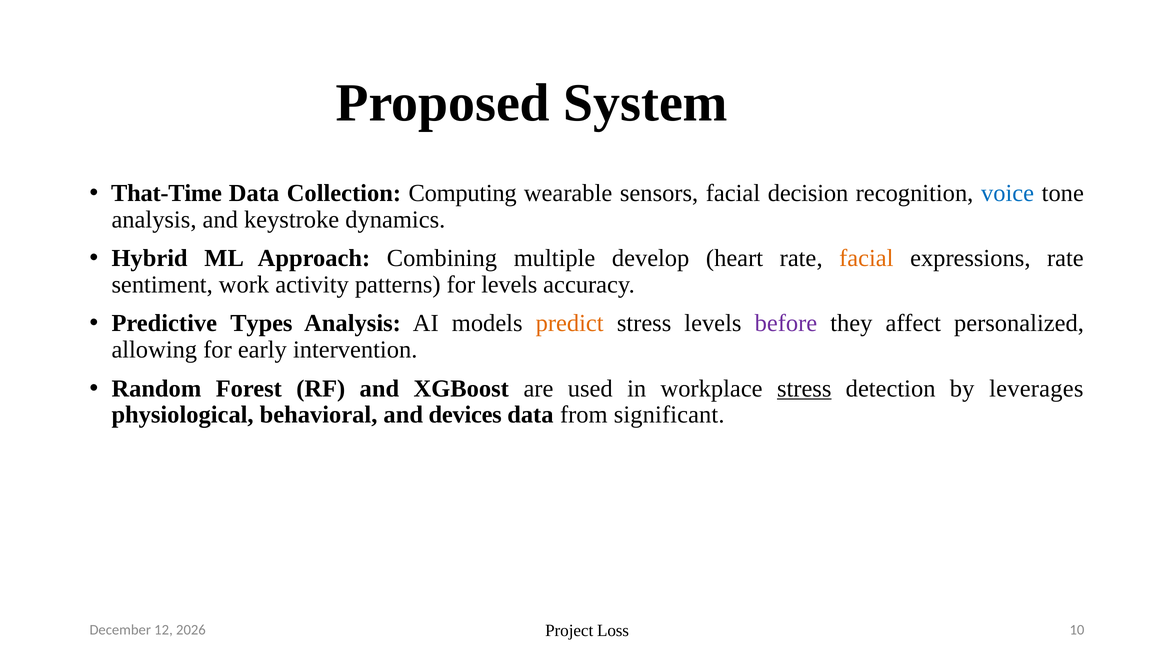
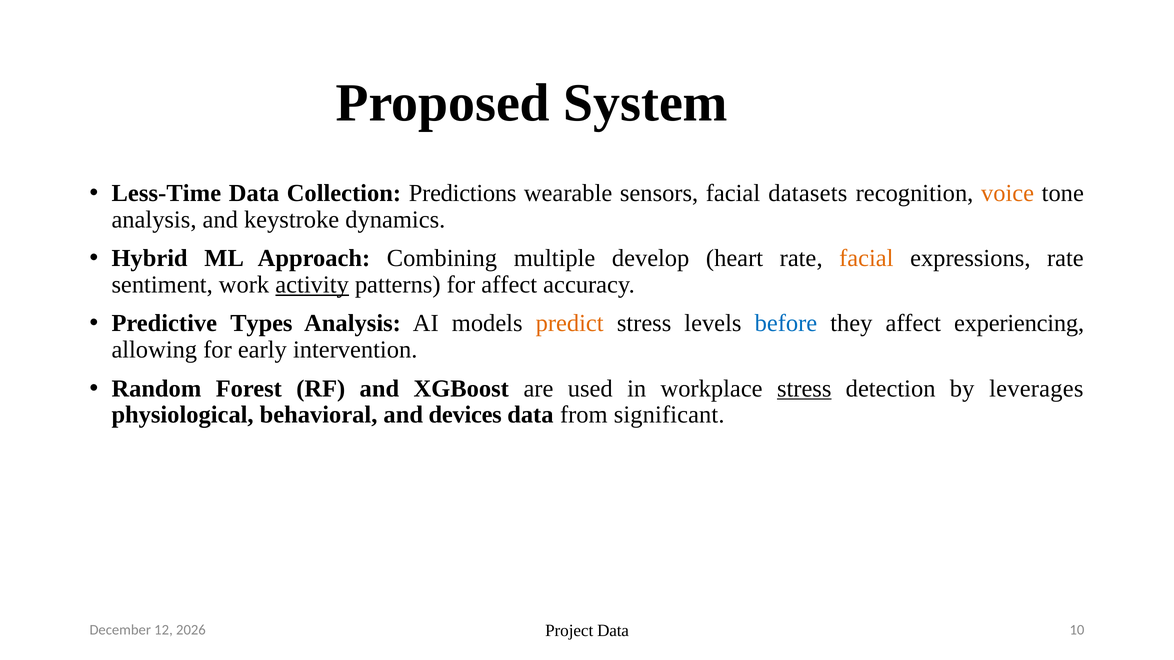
That-Time: That-Time -> Less-Time (166, 193)
Computing: Computing -> Predictions (463, 193)
decision: decision -> datasets (808, 193)
voice colour: blue -> orange (1008, 193)
activity underline: none -> present (312, 285)
for levels: levels -> affect (509, 285)
before colour: purple -> blue (786, 324)
personalized: personalized -> experiencing (1019, 324)
Project Loss: Loss -> Data (613, 631)
